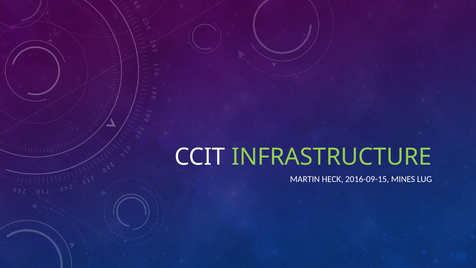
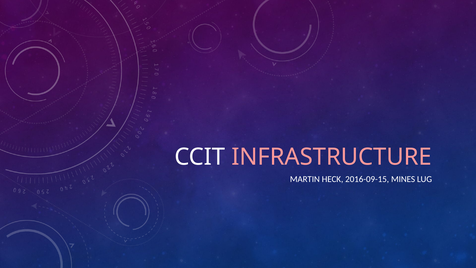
INFRASTRUCTURE colour: light green -> pink (332, 157)
